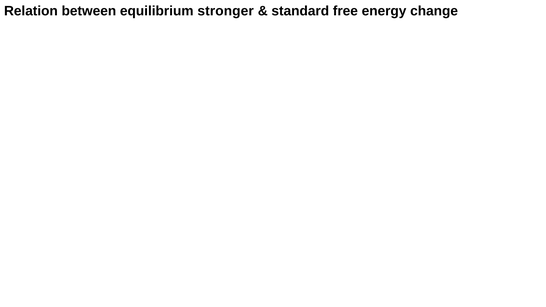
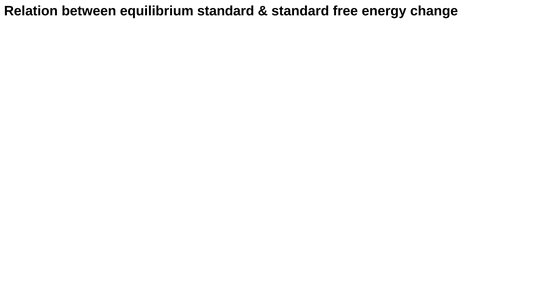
equilibrium stronger: stronger -> standard (226, 11)
